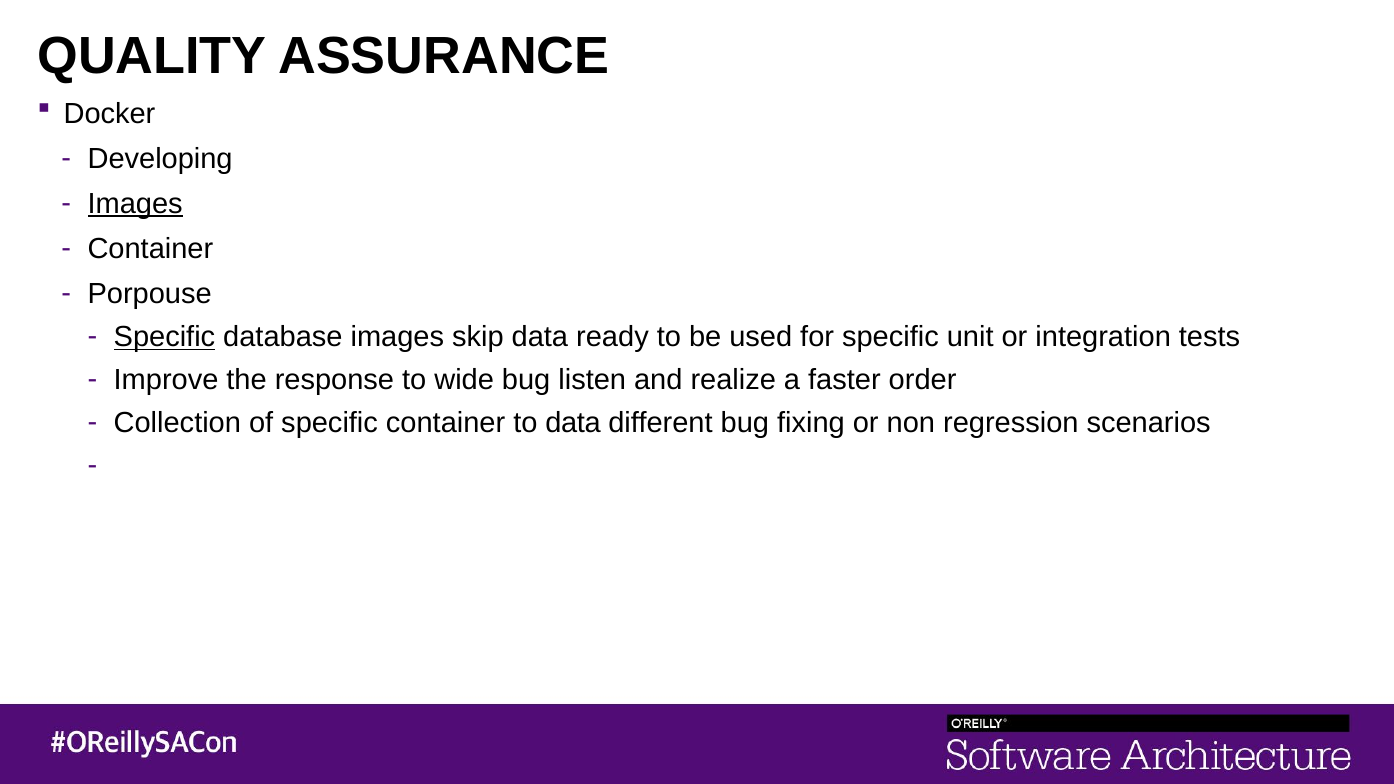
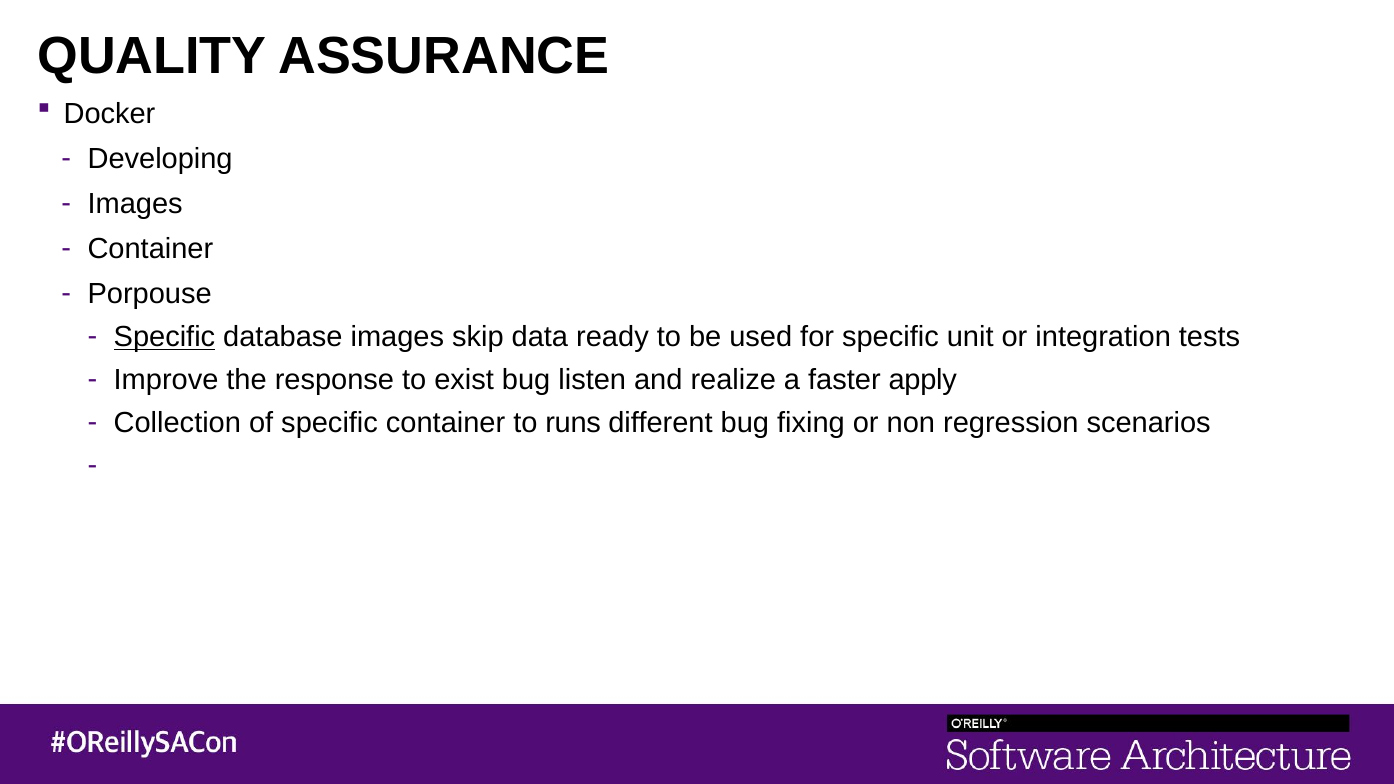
Images underline: present -> none (135, 204)
wide: wide -> exist (464, 380)
order: order -> apply (923, 380)
to data: data -> runs (573, 423)
